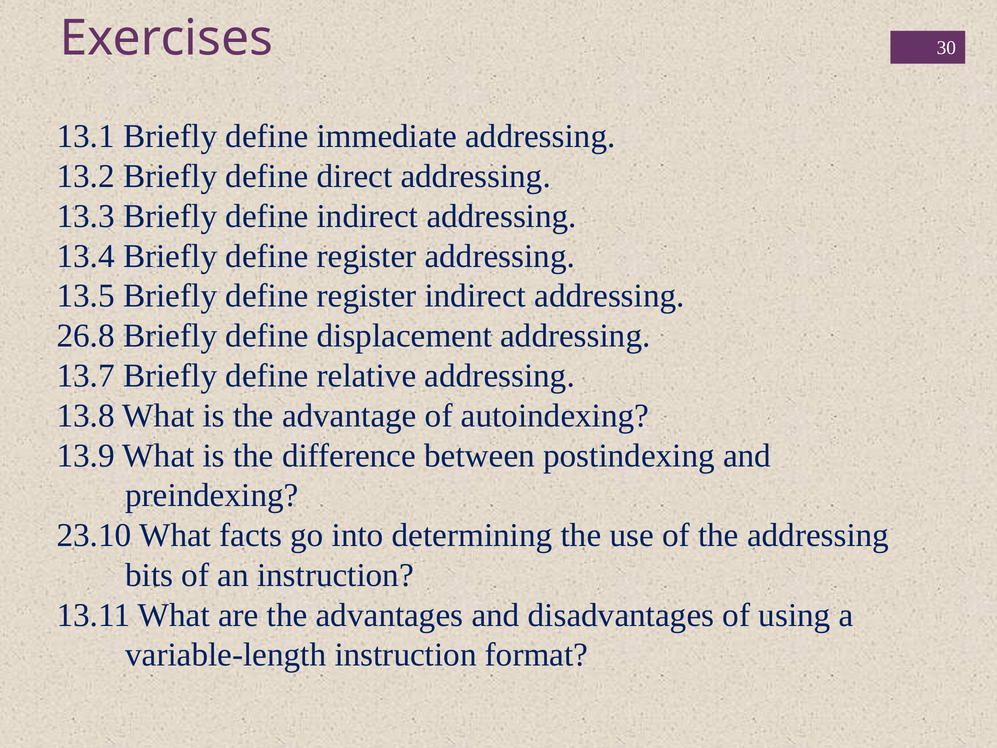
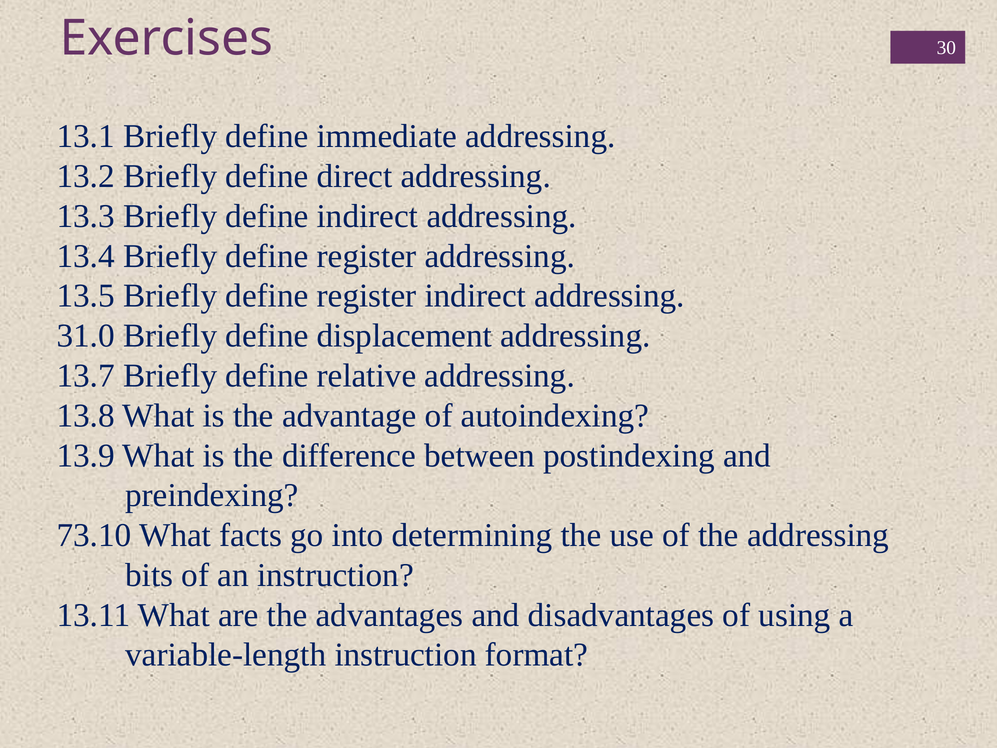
26.8: 26.8 -> 31.0 (86, 336)
23.10: 23.10 -> 73.10 (94, 535)
